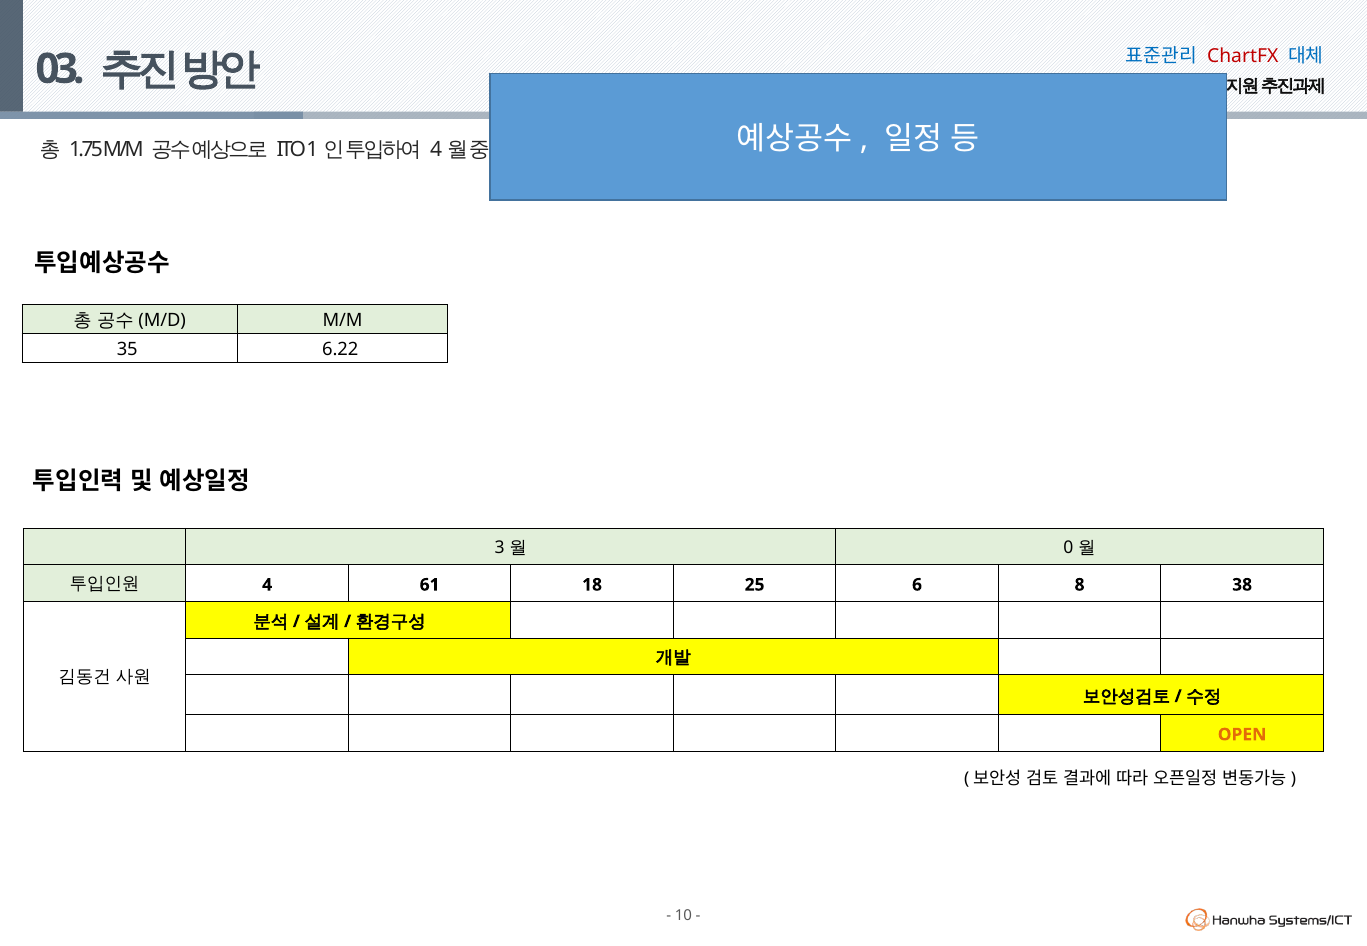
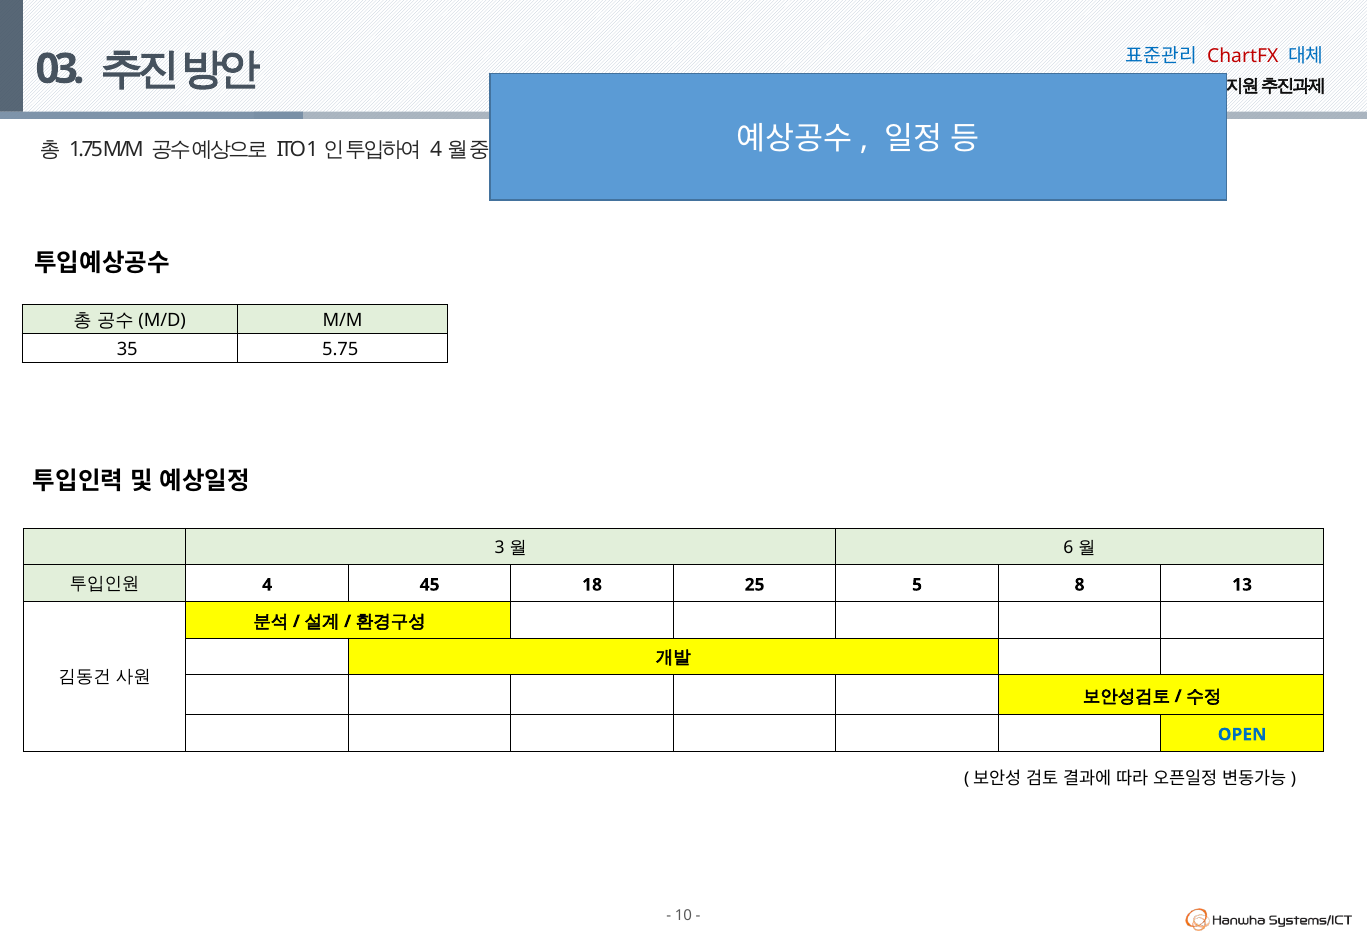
6.22: 6.22 -> 5.75 (340, 349)
0: 0 -> 6 (1068, 548)
61: 61 -> 45 (430, 585)
6: 6 -> 5 (917, 585)
38: 38 -> 13 (1242, 585)
OPEN colour: orange -> blue (1242, 735)
